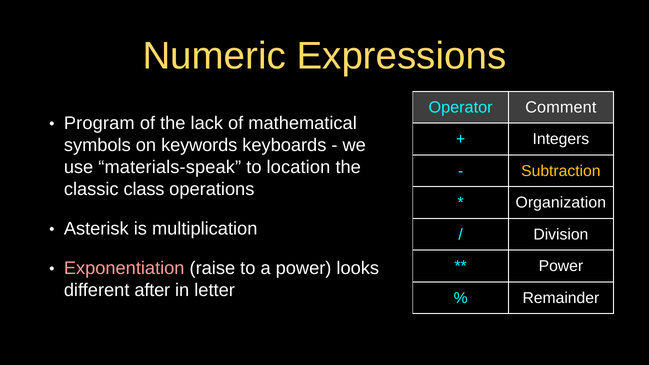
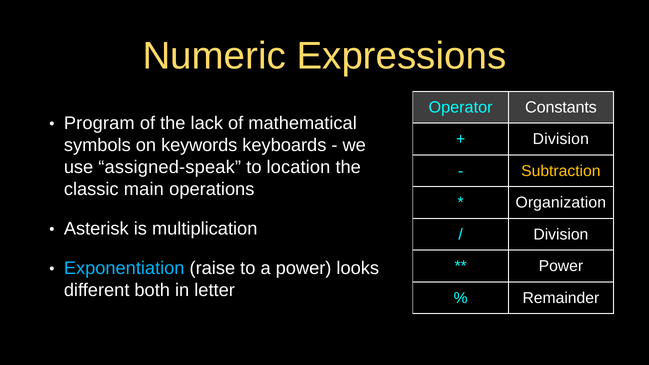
Comment: Comment -> Constants (561, 108)
Integers: Integers -> Division (561, 139)
materials-speak: materials-speak -> assigned-speak (170, 167)
class: class -> main (144, 189)
Exponentiation colour: pink -> light blue (124, 268)
after: after -> both (152, 290)
